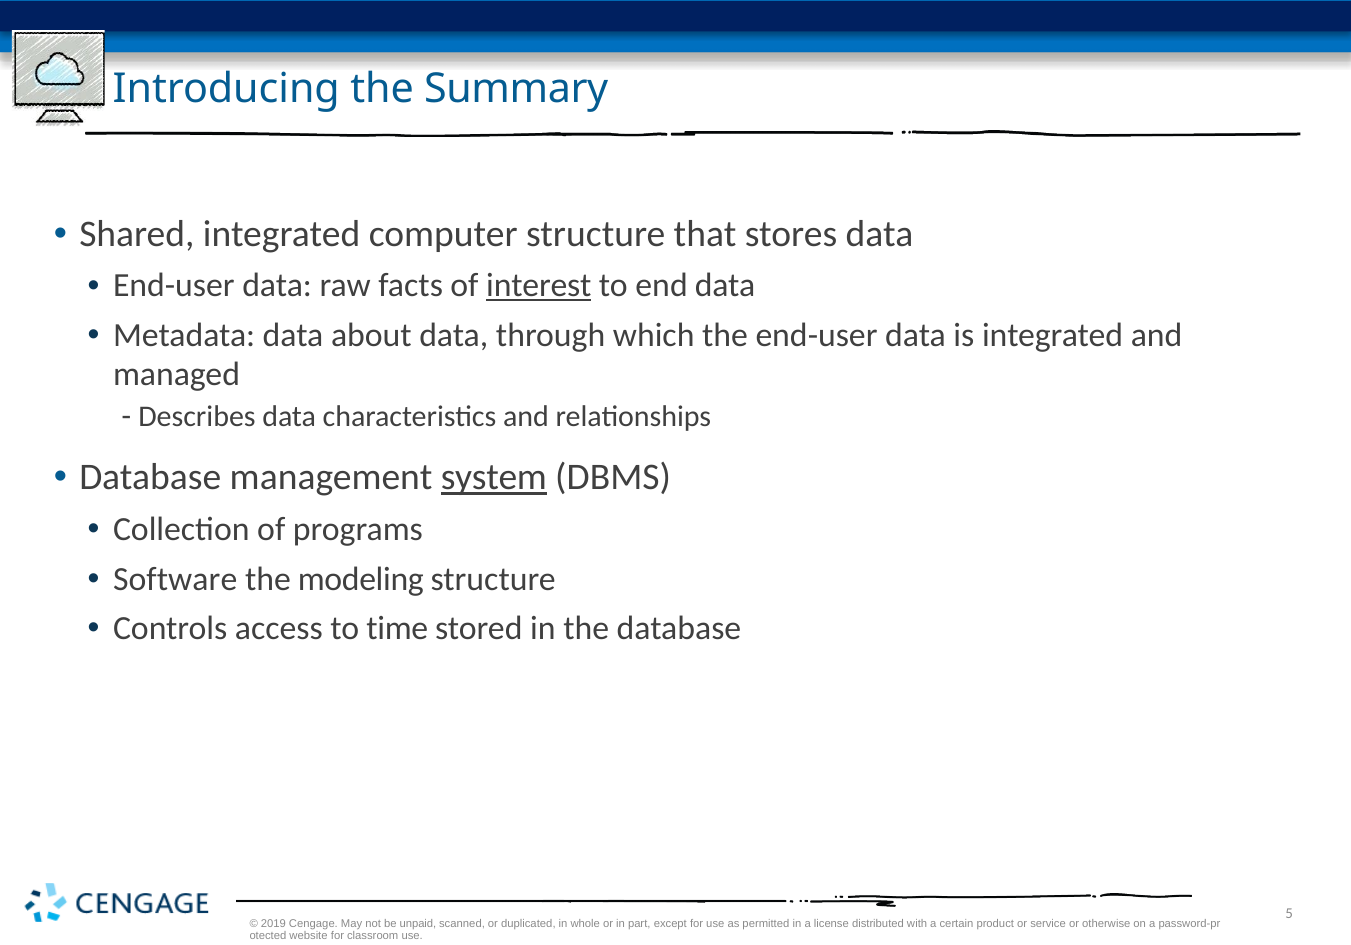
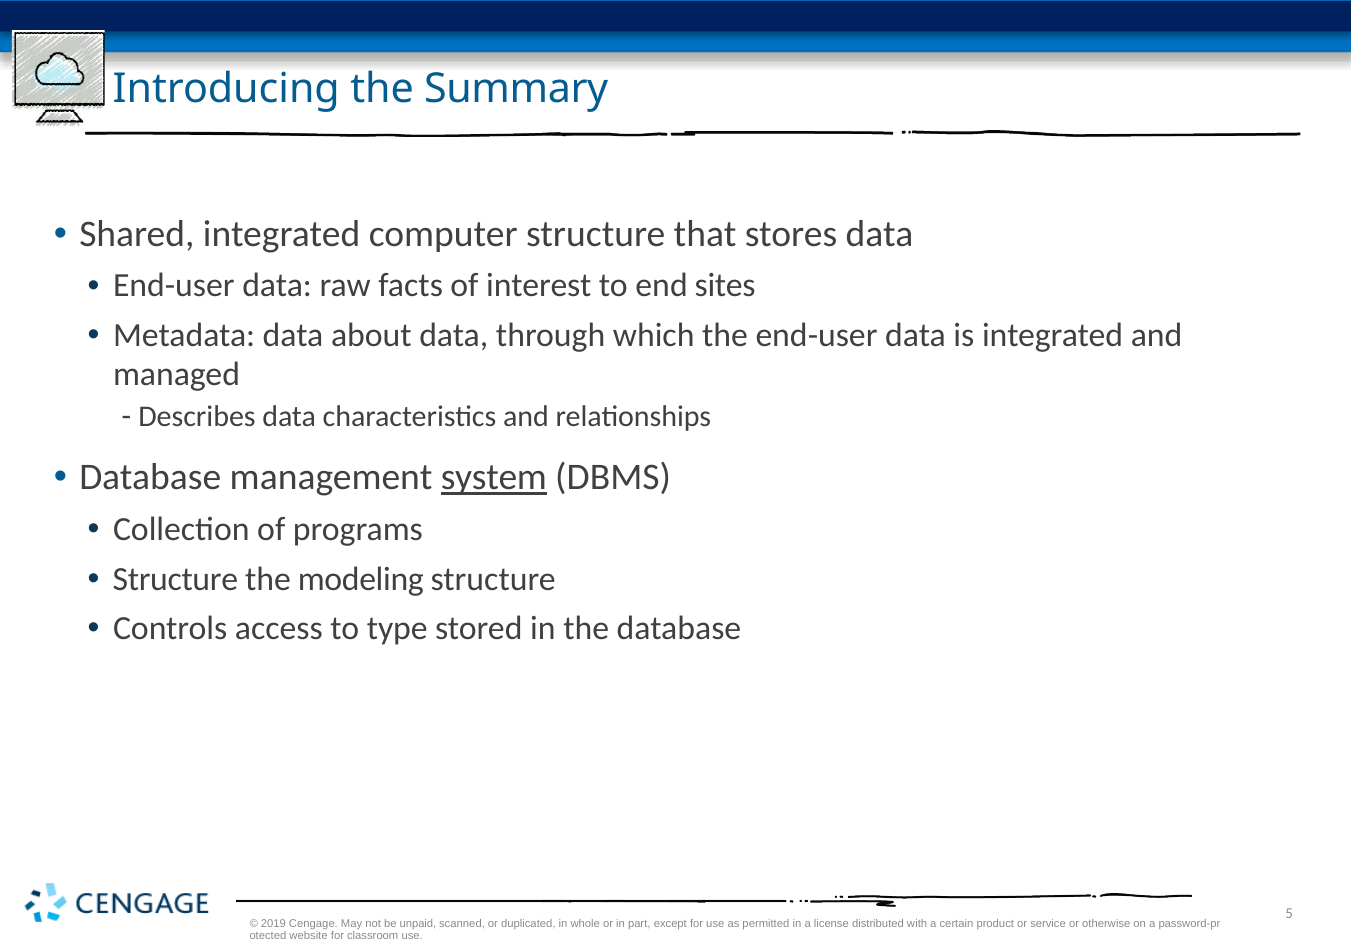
interest underline: present -> none (539, 286)
end data: data -> sites (725, 286)
Software: Software -> Structure (175, 579)
time: time -> type (397, 629)
